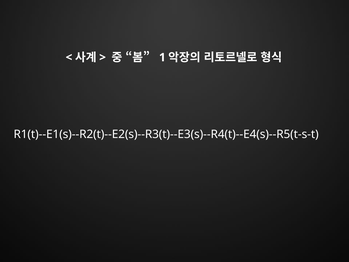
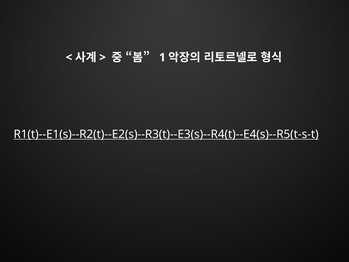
R1(t)--E1(s)--R2(t)--E2(s)--R3(t)--E3(s)--R4(t)--E4(s)--R5(t-s-t underline: none -> present (166, 134)
